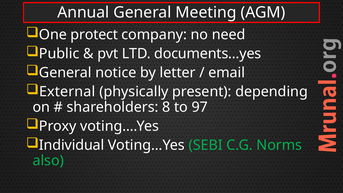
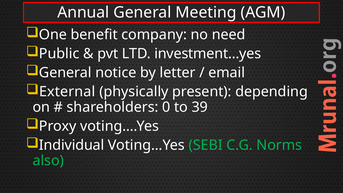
protect: protect -> benefit (94, 35)
documents…yes: documents…yes -> investment…yes (208, 54)
8: 8 -> 0 (166, 107)
97: 97 -> 39 (200, 107)
